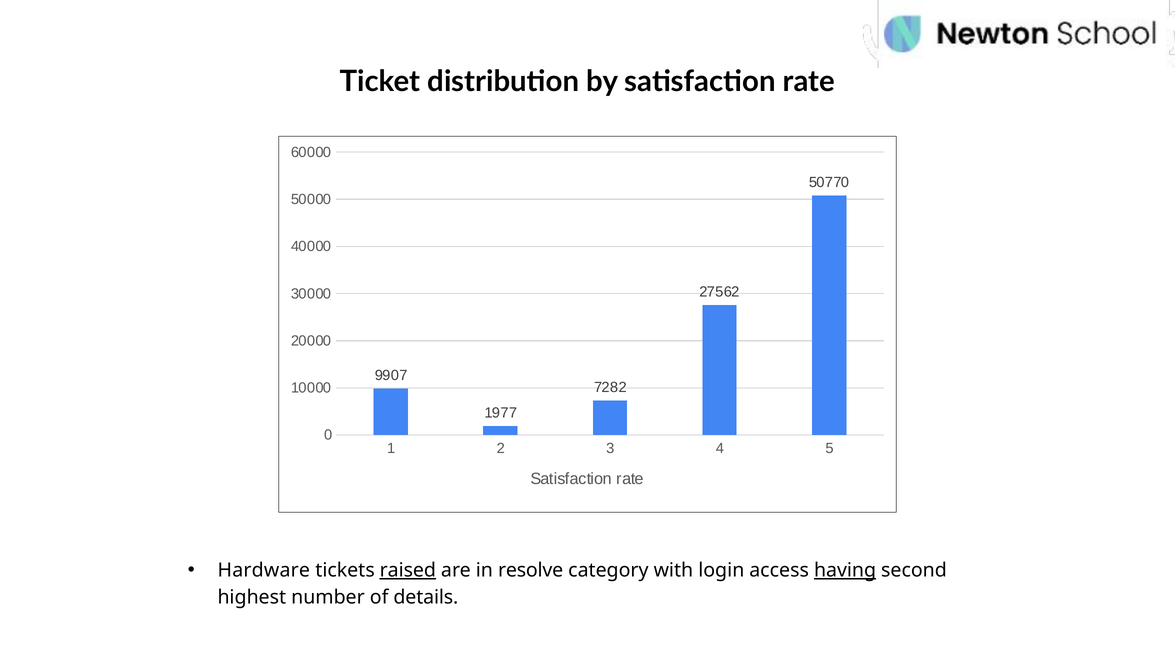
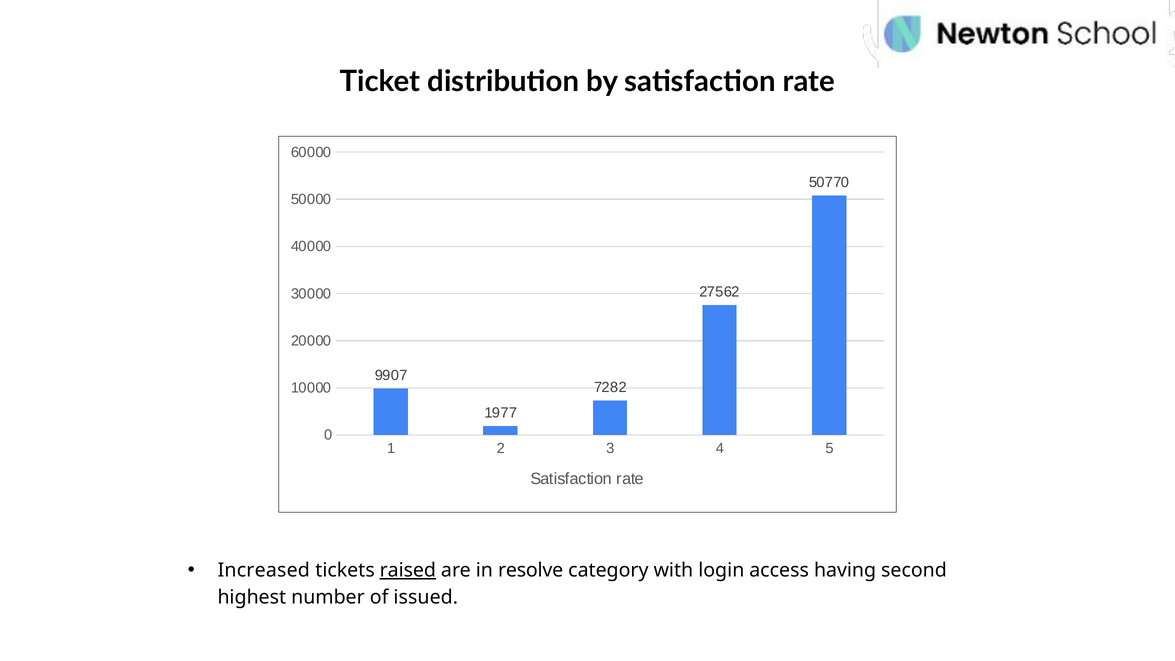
Hardware: Hardware -> Increased (264, 570)
having underline: present -> none (845, 570)
details: details -> issued (426, 597)
